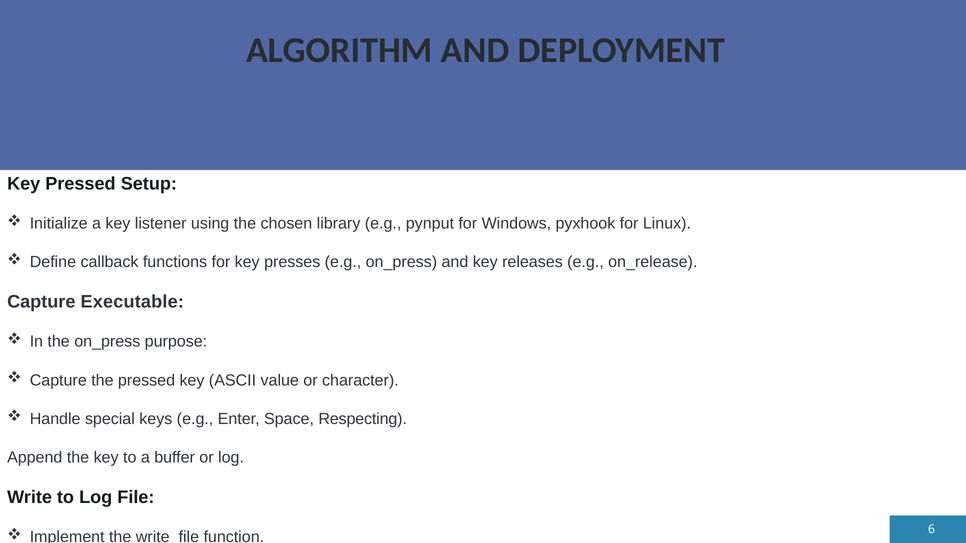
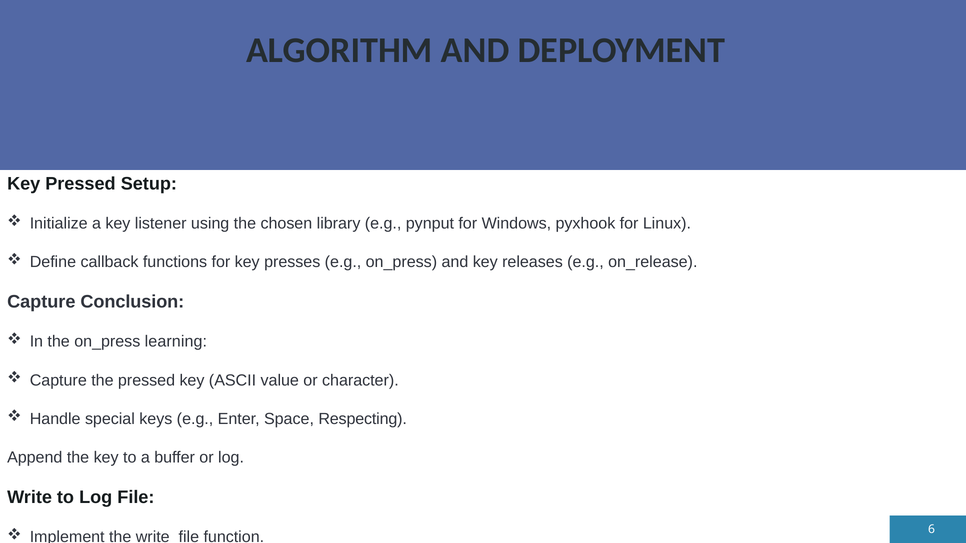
Executable: Executable -> Conclusion (132, 302)
purpose: purpose -> learning (176, 342)
